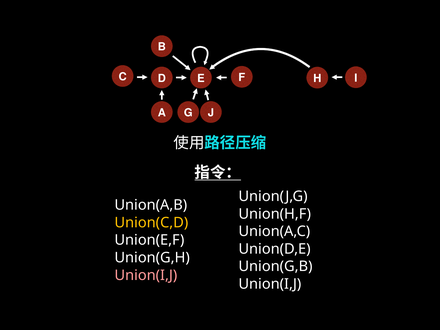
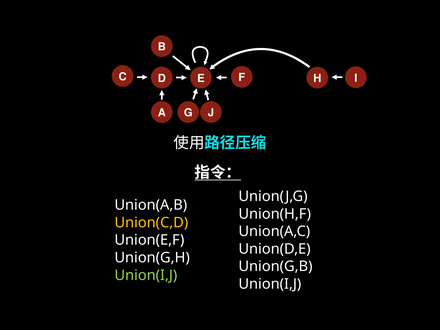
Union(I,J colour: pink -> light green (146, 275)
